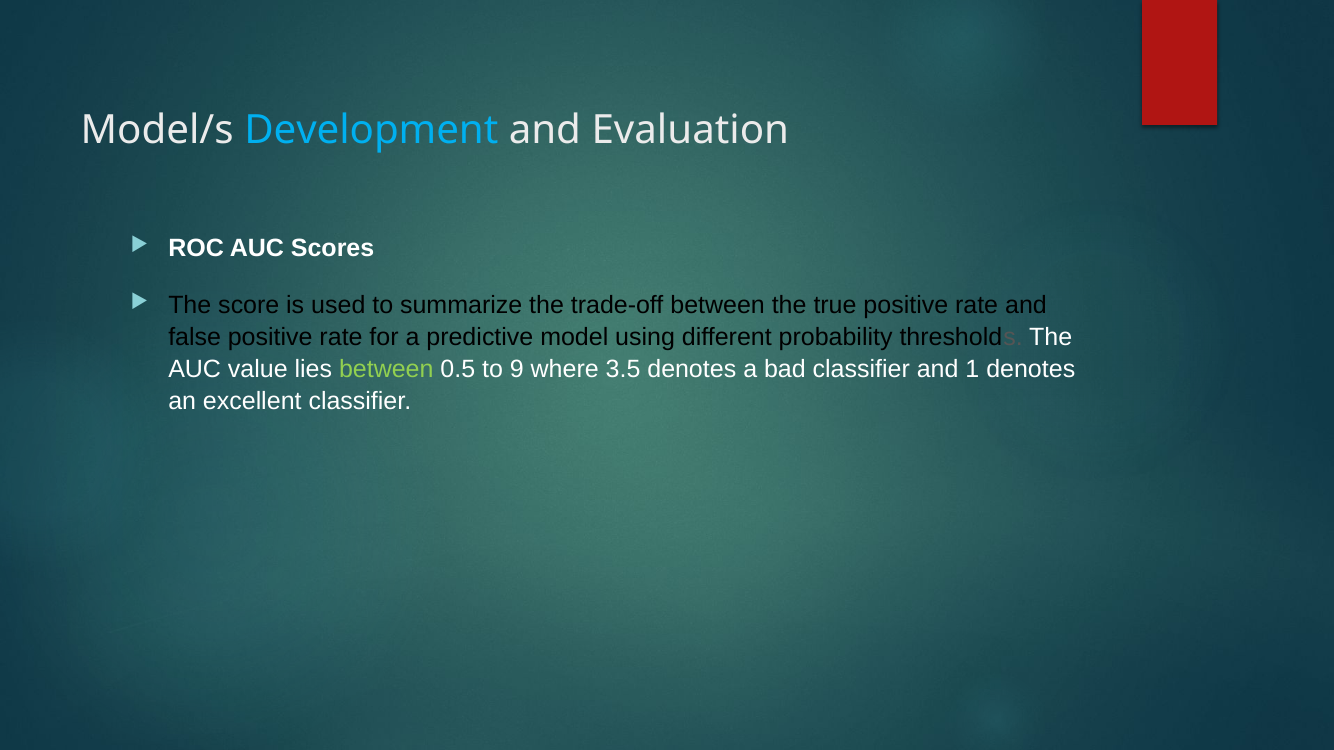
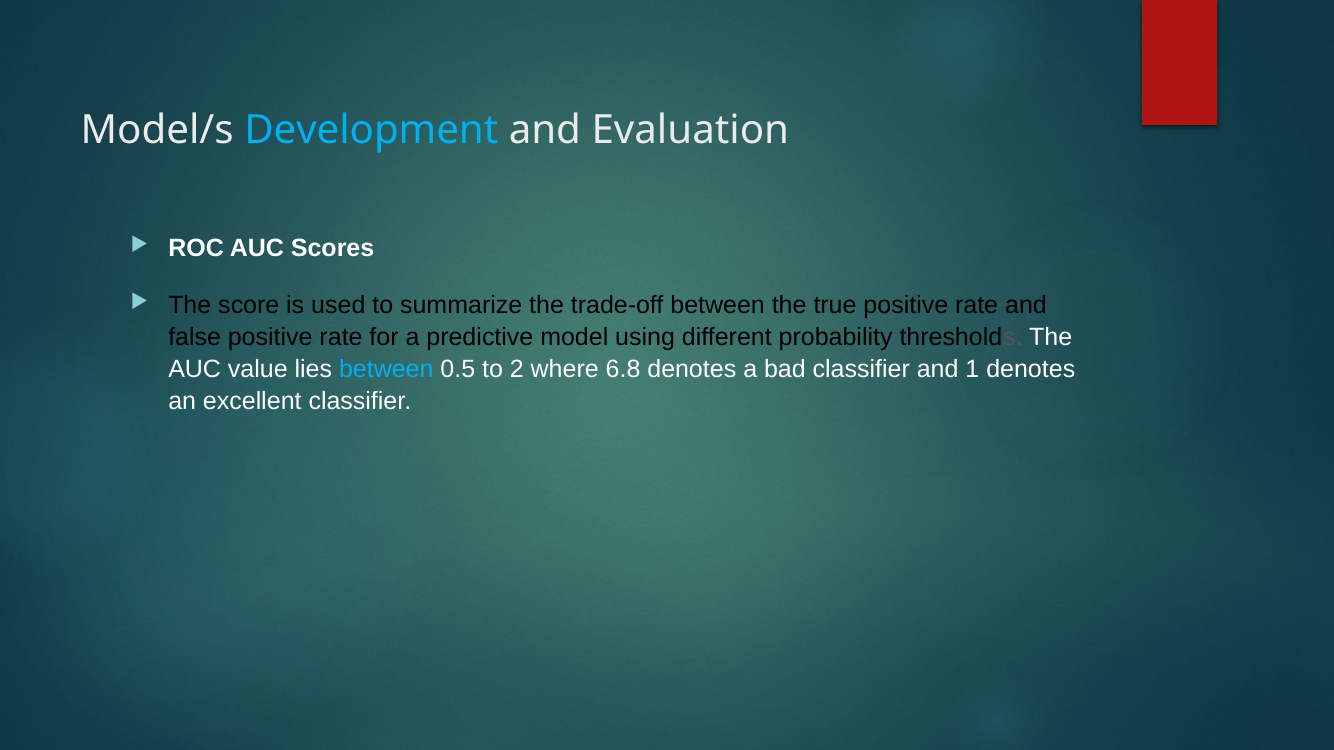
between colour: light green -> light blue (386, 370)
9: 9 -> 2 (517, 370)
3.5: 3.5 -> 6.8 (623, 370)
